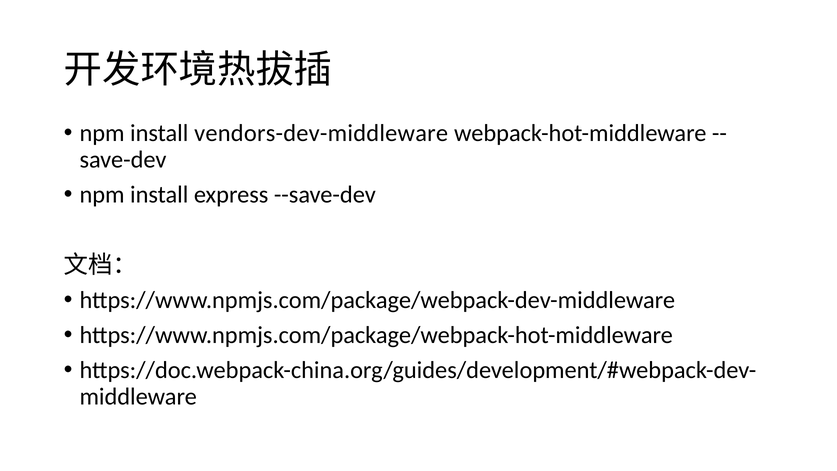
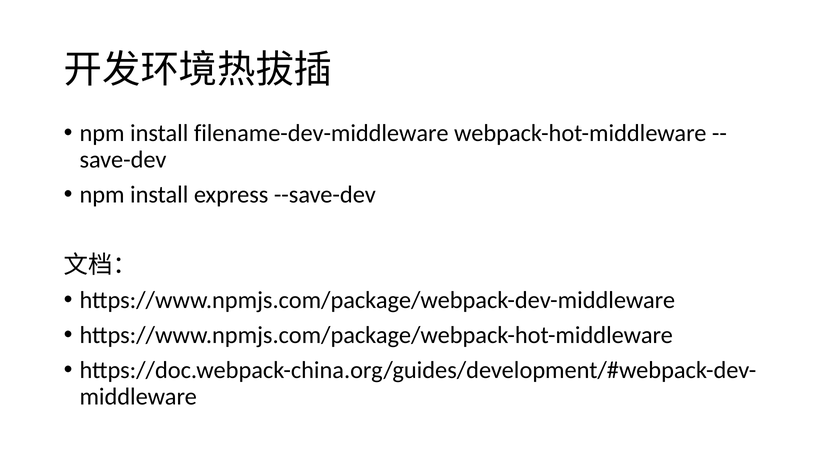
vendors-dev-middleware: vendors-dev-middleware -> filename-dev-middleware (321, 133)
